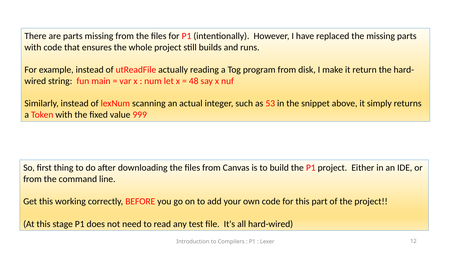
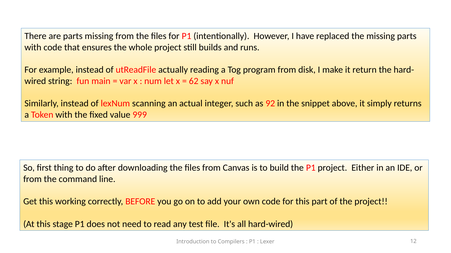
48: 48 -> 62 (194, 81)
53: 53 -> 92 (270, 104)
